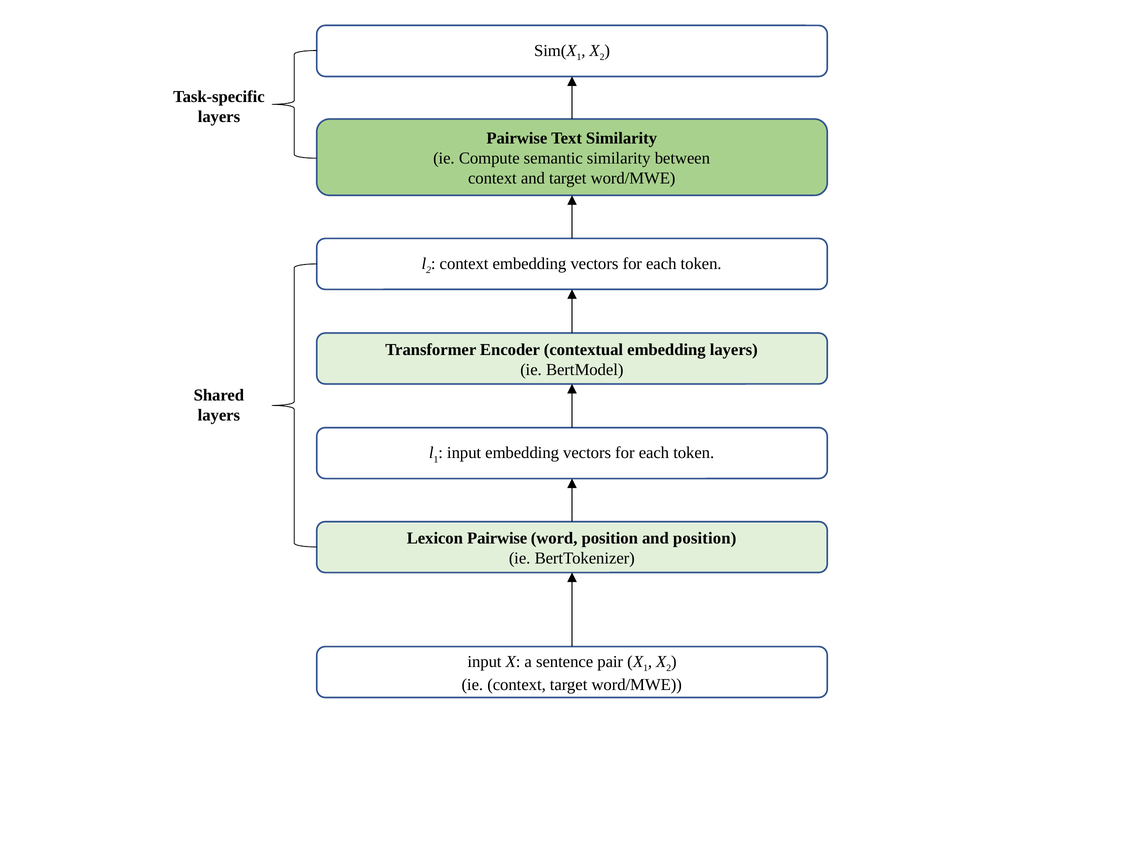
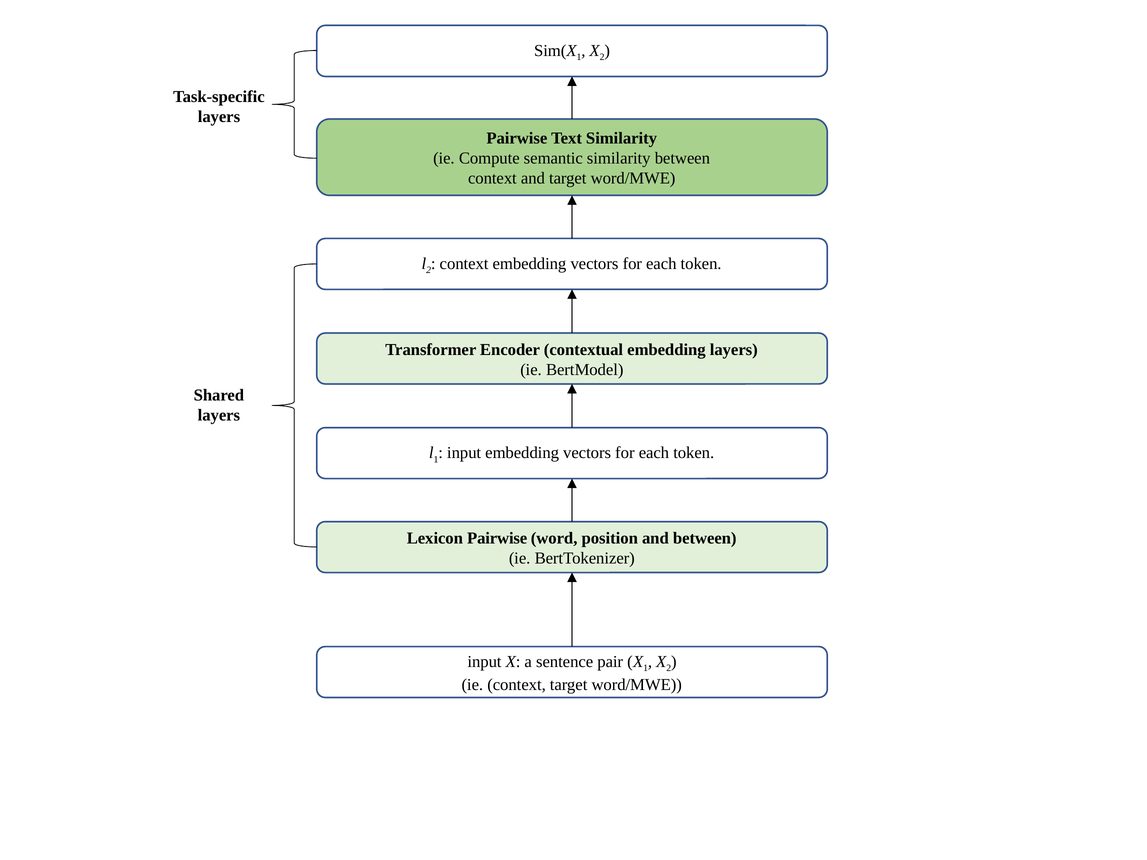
and position: position -> between (705, 538)
